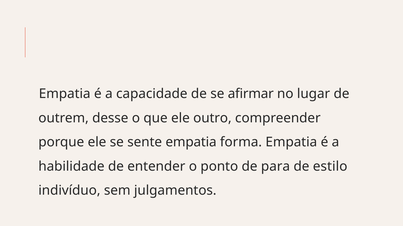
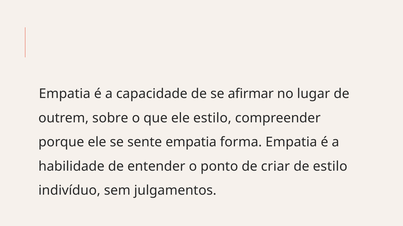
desse: desse -> sobre (110, 118)
ele outro: outro -> estilo (212, 118)
para: para -> criar (275, 167)
